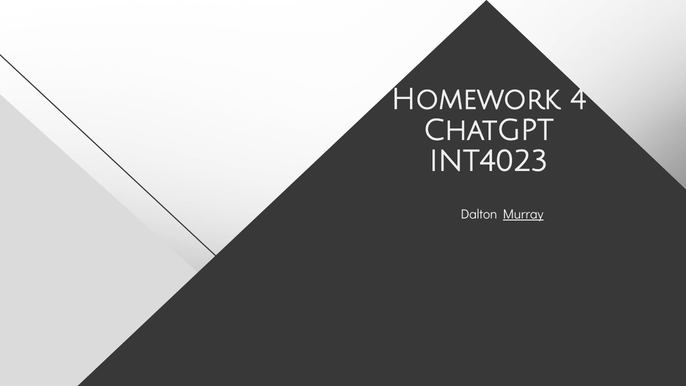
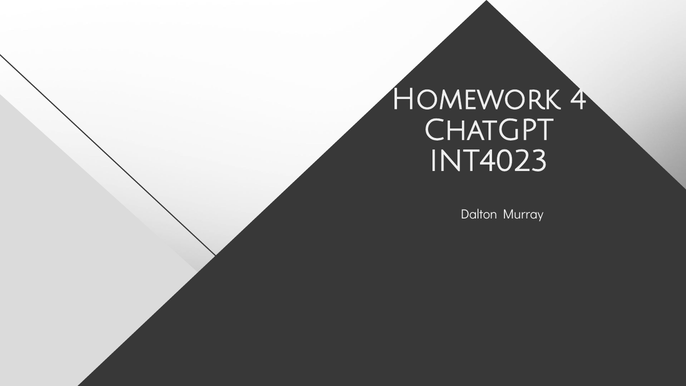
Murray underline: present -> none (523, 214)
